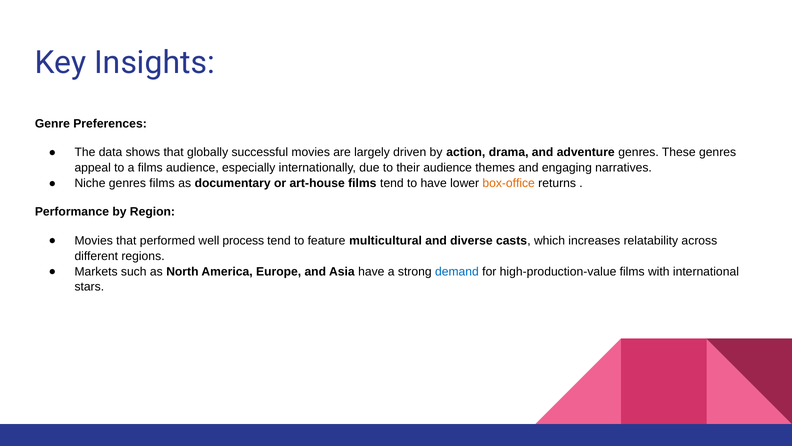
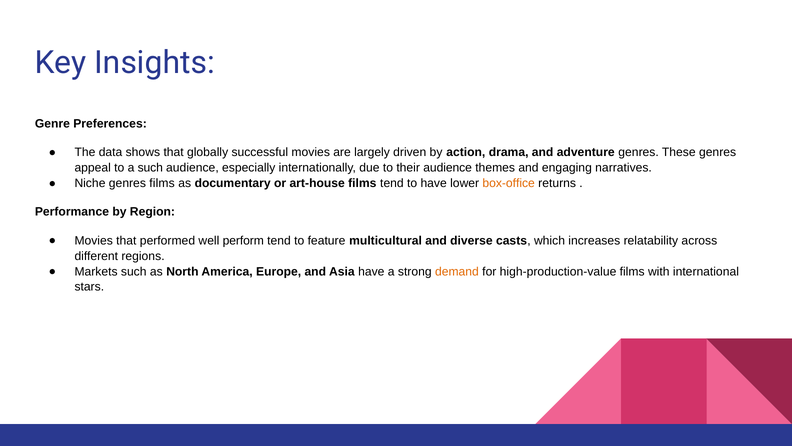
a films: films -> such (150, 168)
process: process -> perform (243, 240)
demand colour: blue -> orange (457, 271)
